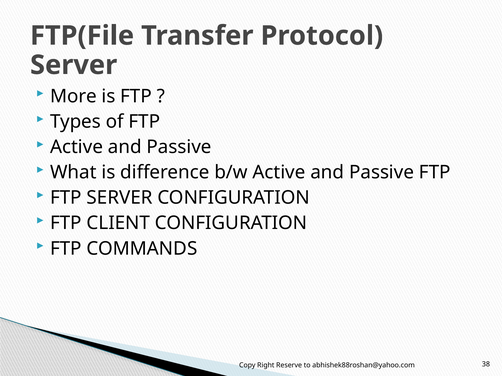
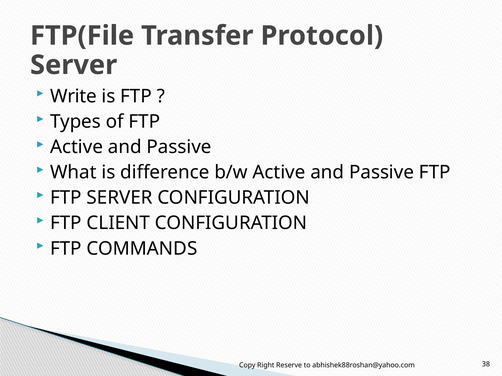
More: More -> Write (73, 96)
